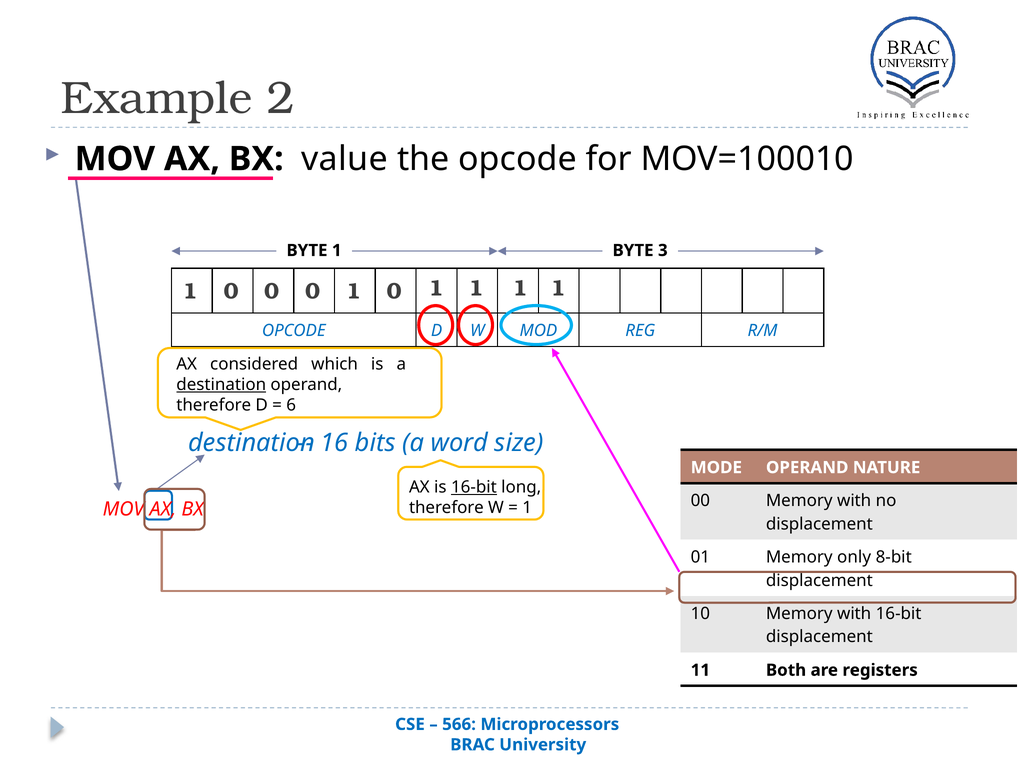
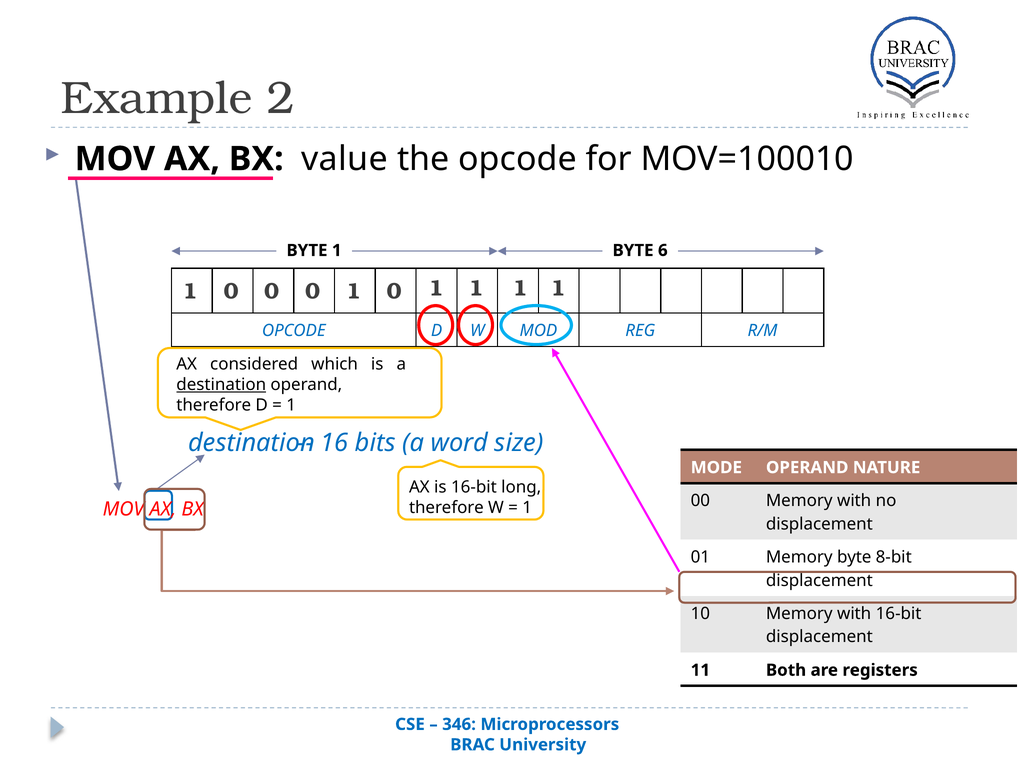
3: 3 -> 6 (663, 251)
6: 6 -> 1 (291, 405)
16-bit underline: present -> none (474, 488)
Memory only: only -> byte (854, 557)
566: 566 -> 346 (459, 725)
